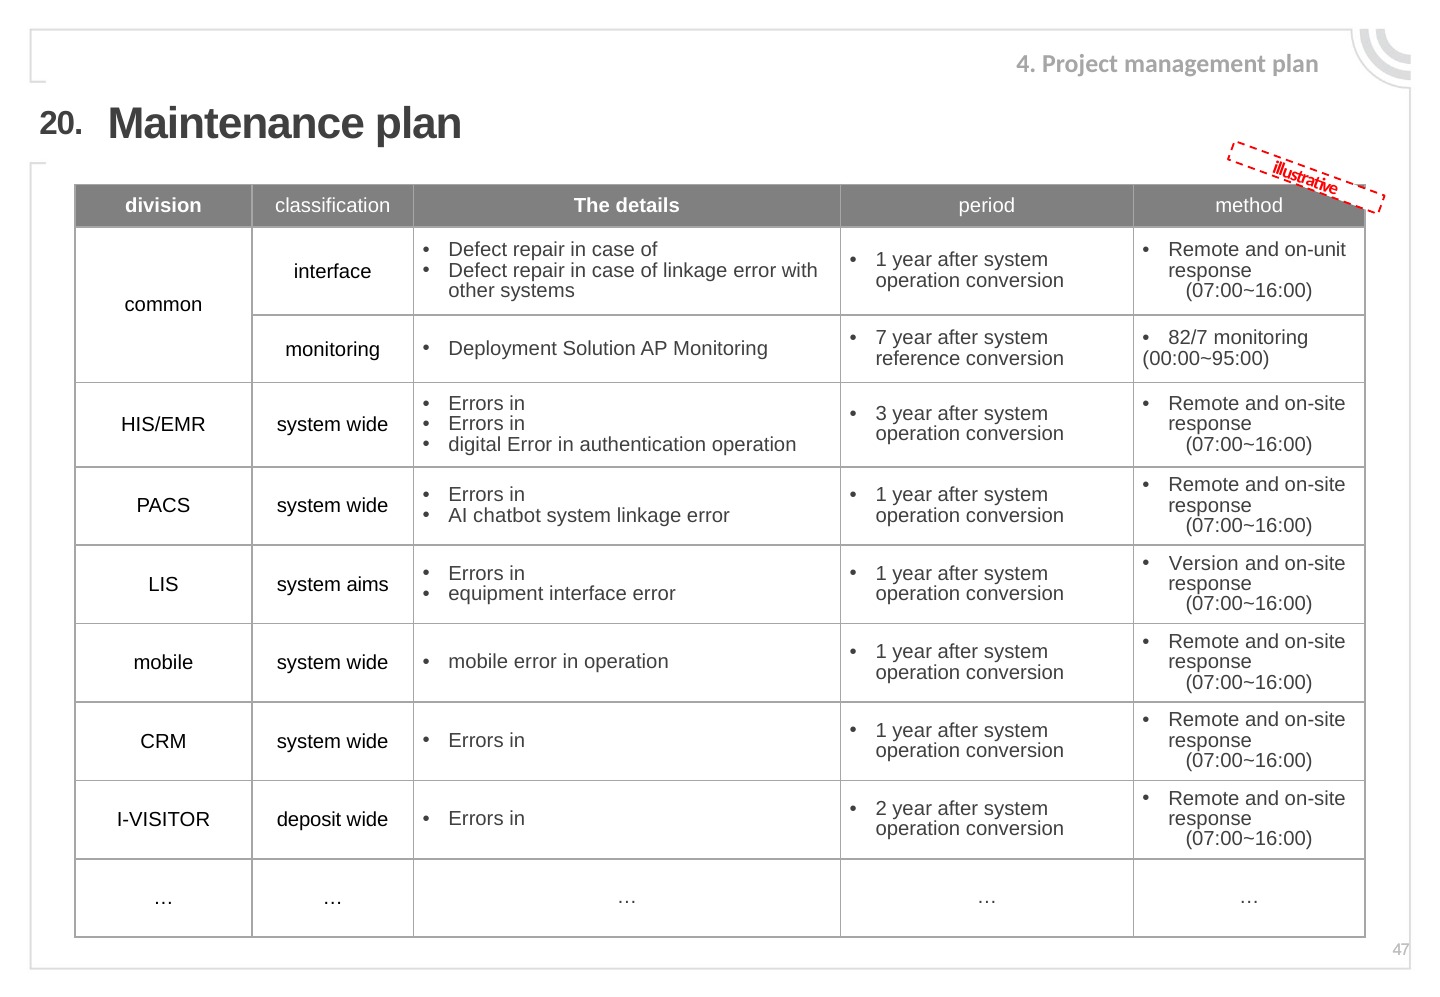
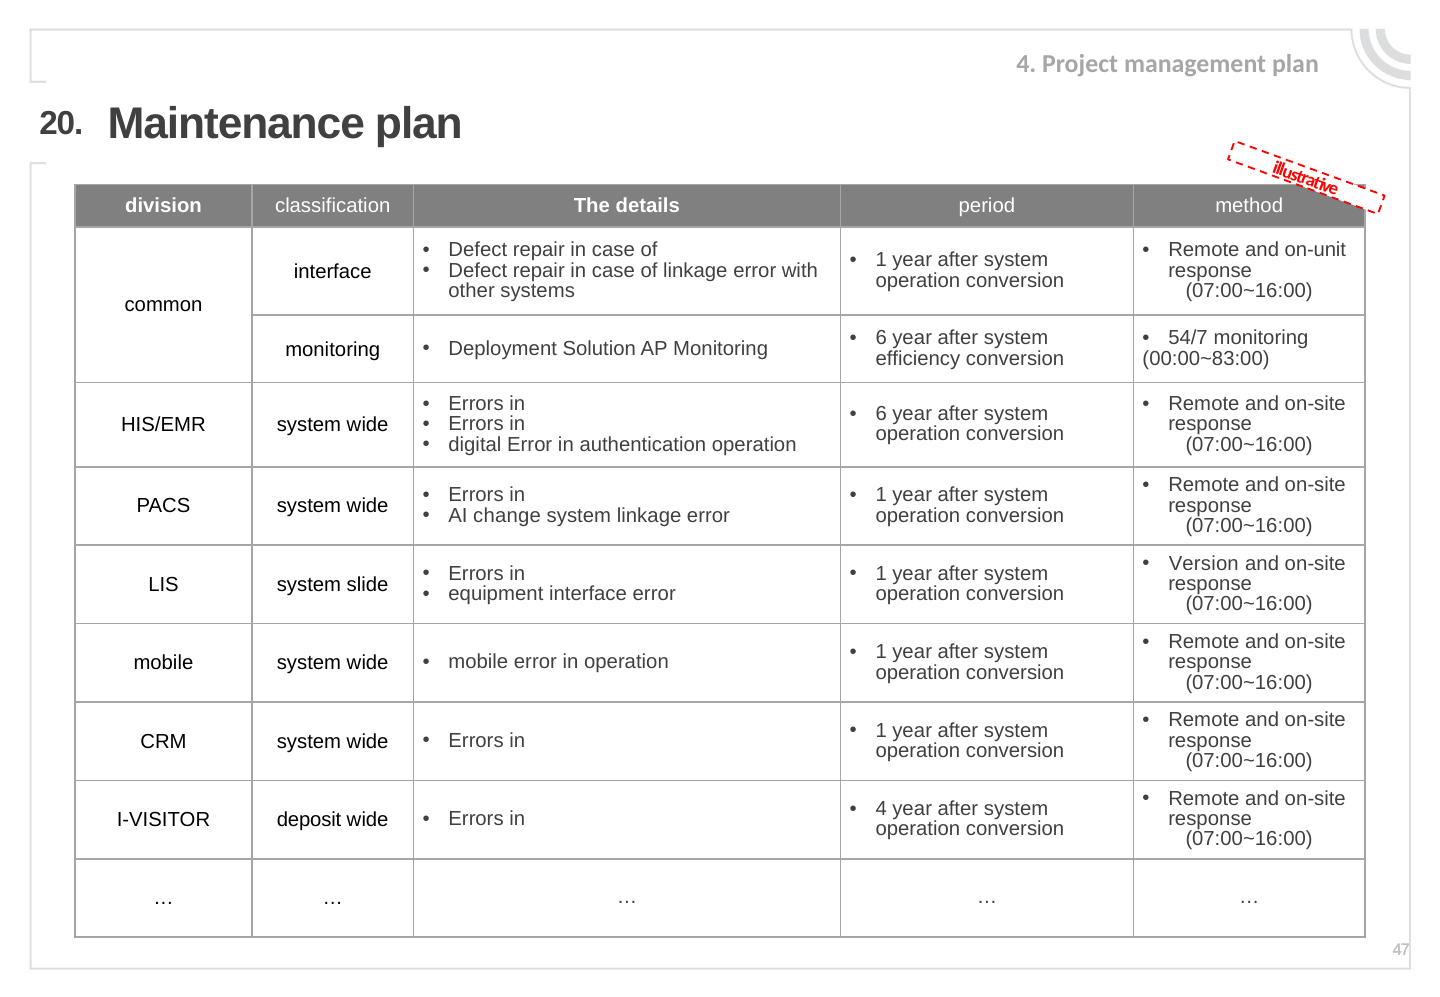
7: 7 -> 6 (881, 338)
82/7: 82/7 -> 54/7 (1188, 338)
reference: reference -> efficiency (918, 359)
00:00~95:00: 00:00~95:00 -> 00:00~83:00 (1206, 359)
3: 3 -> 6 (881, 414)
chatbot: chatbot -> change (507, 515)
aims: aims -> slide (368, 585)
2: 2 -> 4 (881, 809)
